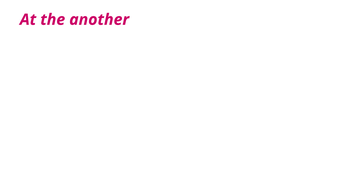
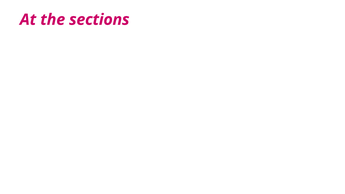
the another: another -> sections (99, 20)
